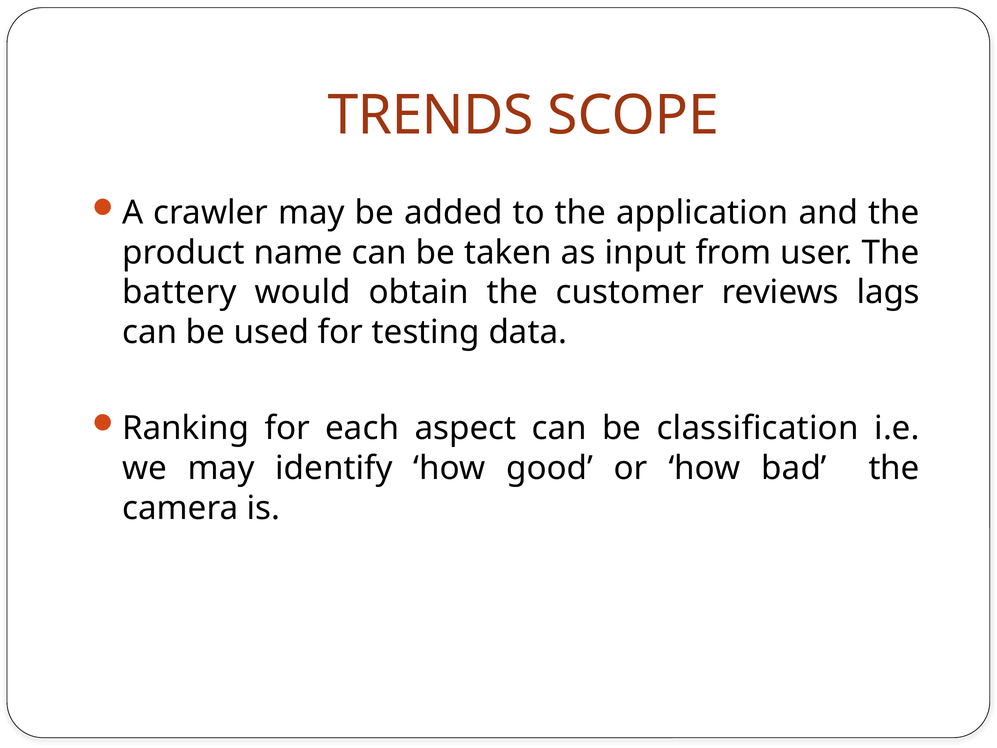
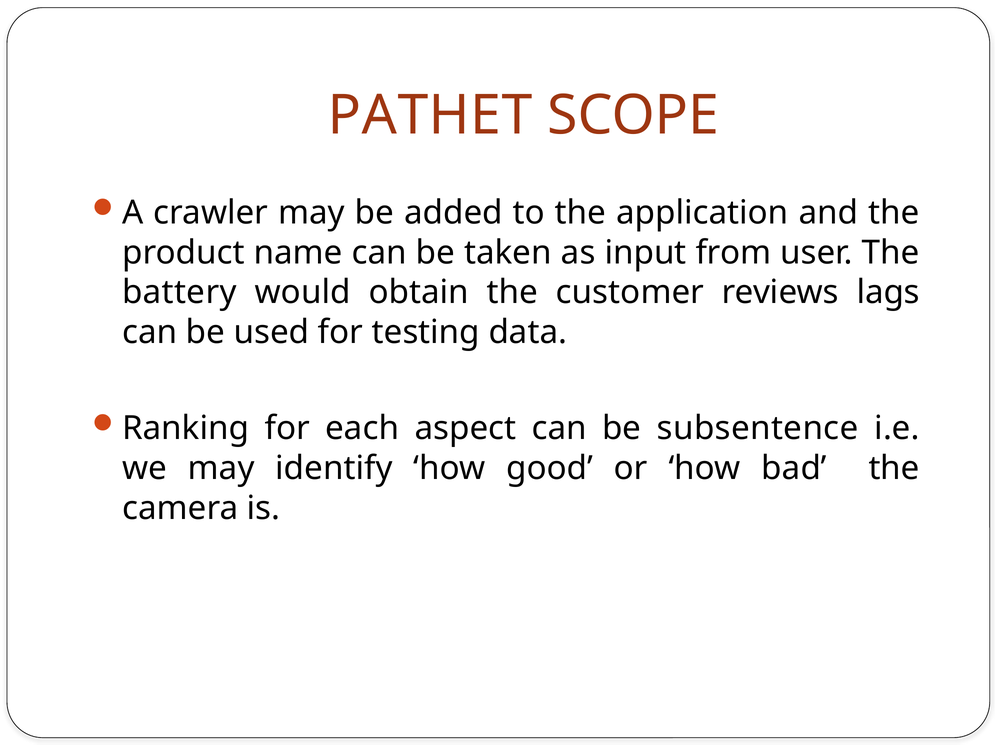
TRENDS: TRENDS -> PATHET (430, 115)
classification: classification -> subsentence (758, 428)
